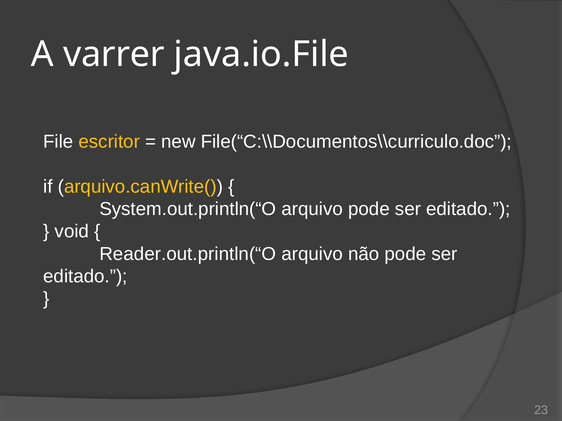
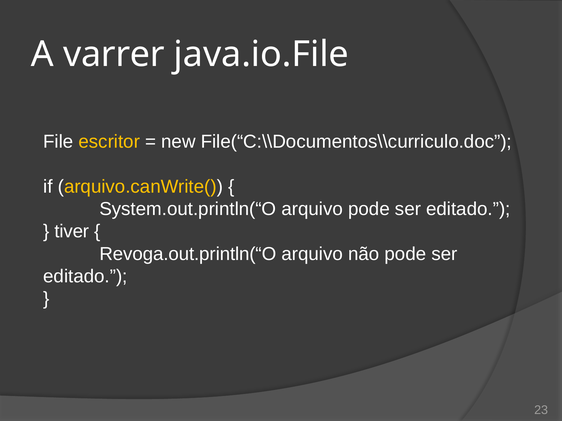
void: void -> tiver (72, 232)
Reader.out.println(“O: Reader.out.println(“O -> Revoga.out.println(“O (188, 254)
